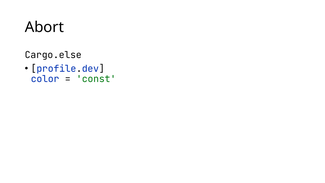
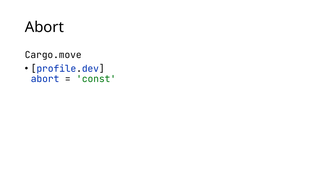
Cargo.else: Cargo.else -> Cargo.move (53, 55)
color: color -> abort (45, 79)
